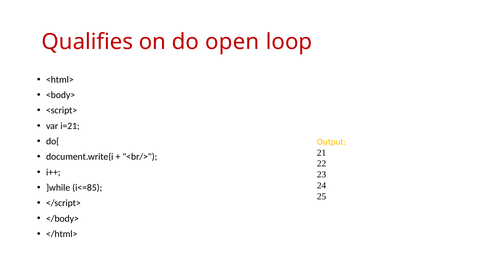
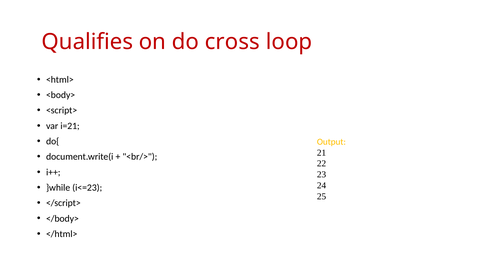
open: open -> cross (232, 42)
i<=85: i<=85 -> i<=23 (87, 188)
